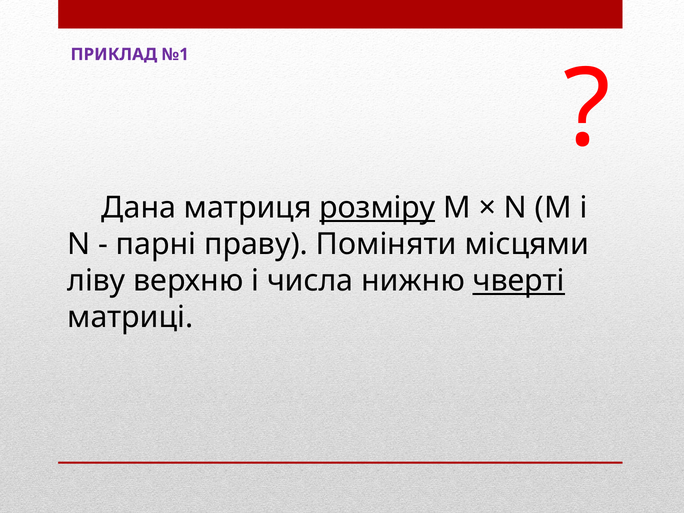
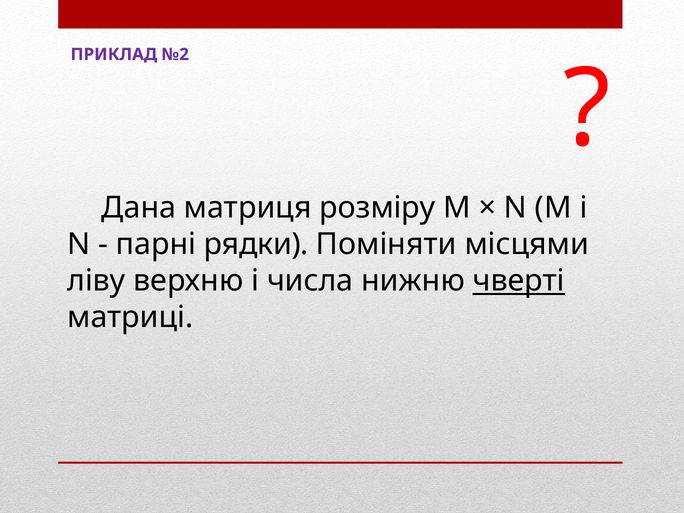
№1: №1 -> №2 (175, 54)
розміру underline: present -> none (377, 208)
праву: праву -> рядки (256, 244)
